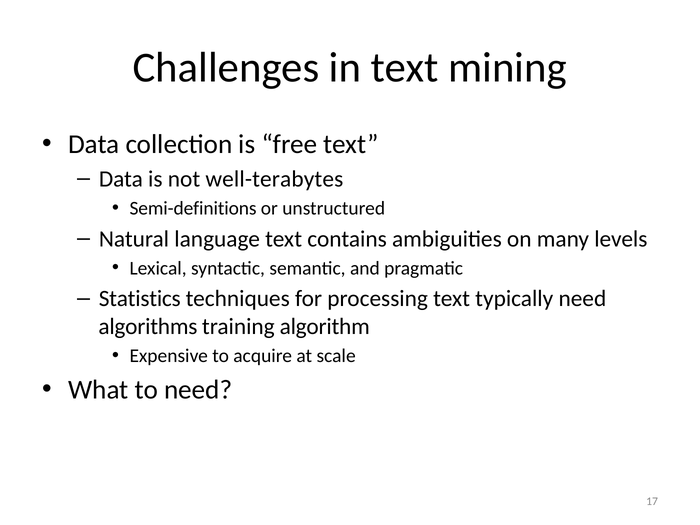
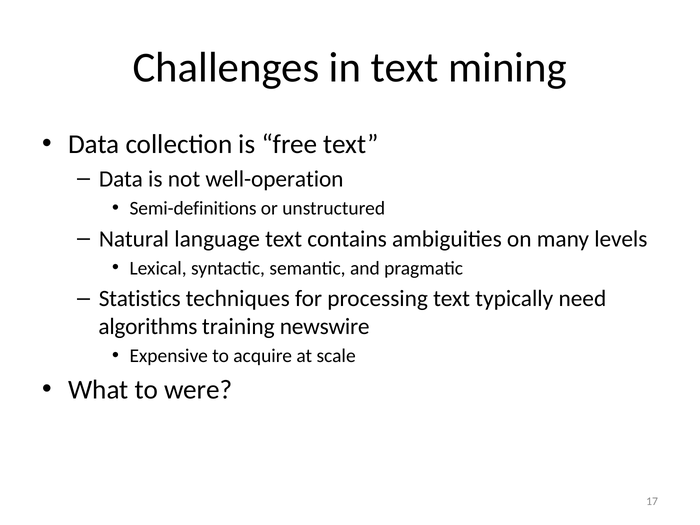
well-terabytes: well-terabytes -> well-operation (274, 179)
algorithm: algorithm -> newswire (325, 327)
to need: need -> were (198, 390)
